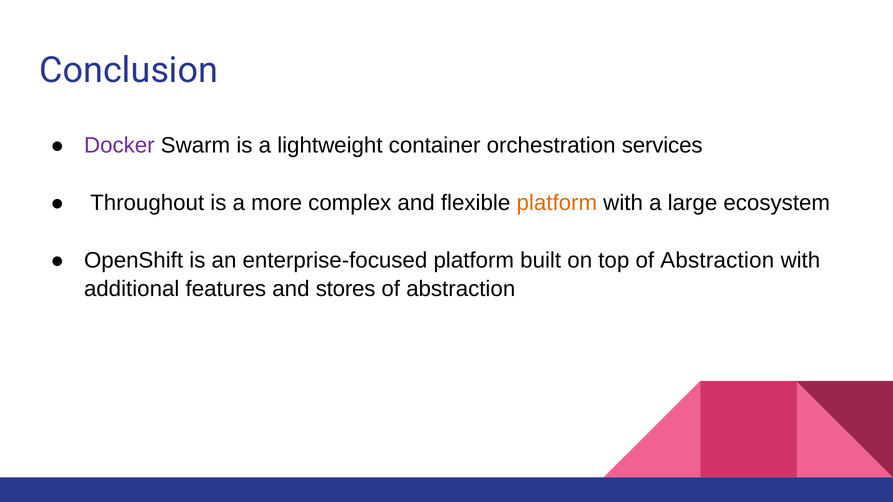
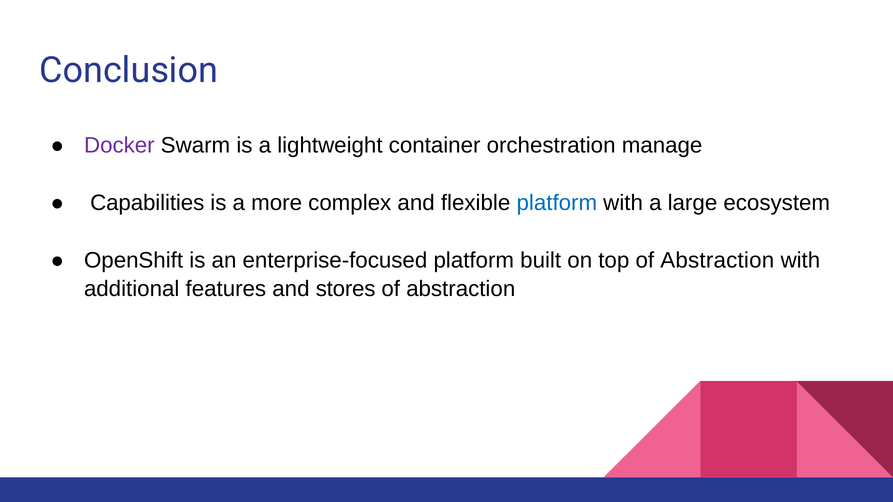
services: services -> manage (662, 146)
Throughout: Throughout -> Capabilities (147, 203)
platform colour: orange -> blue (557, 203)
